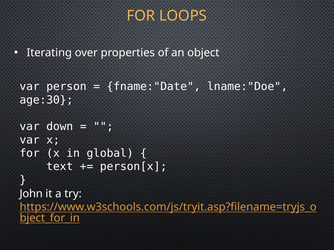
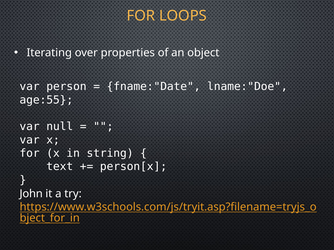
age:30: age:30 -> age:55 (46, 100)
down: down -> null (60, 127)
global: global -> string (110, 154)
